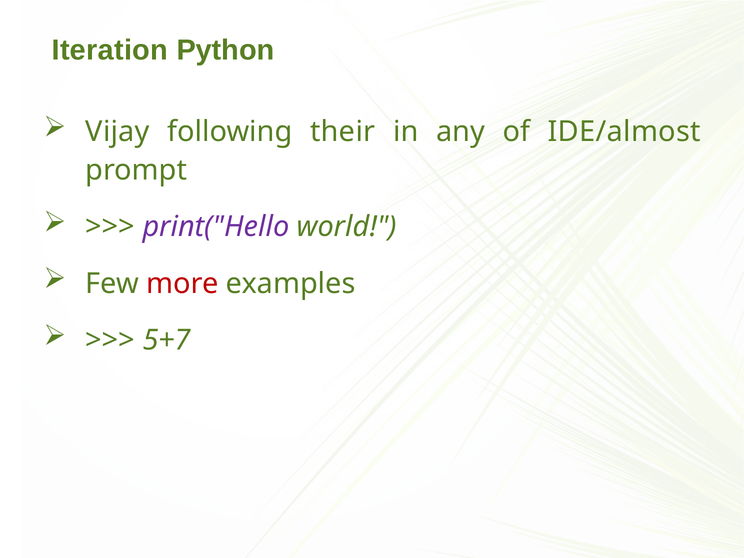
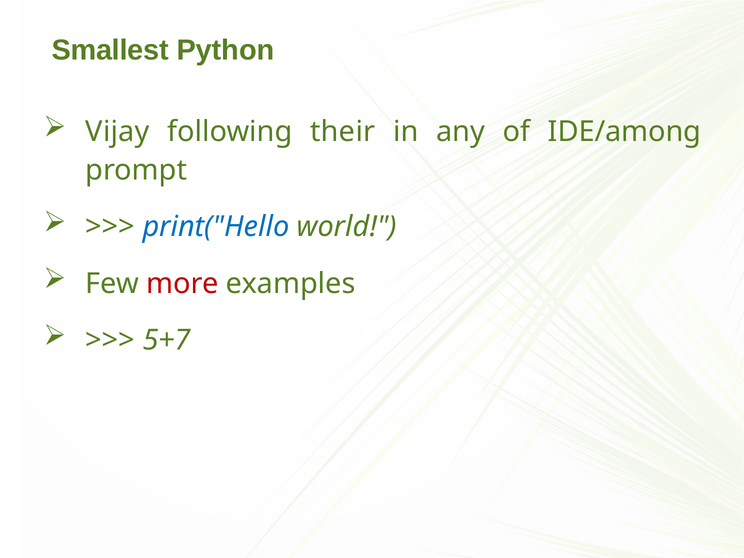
Iteration: Iteration -> Smallest (110, 50)
IDE/almost: IDE/almost -> IDE/among (625, 132)
print("Hello colour: purple -> blue (216, 227)
